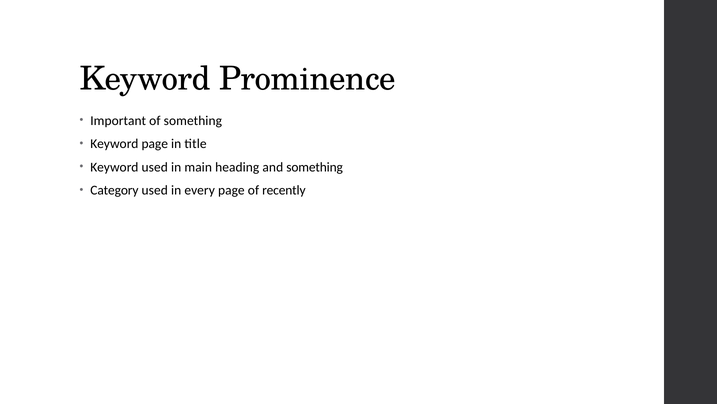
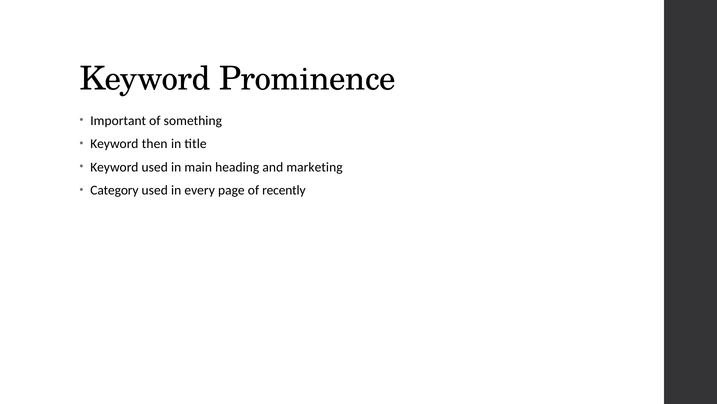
Keyword page: page -> then (155, 144)
and something: something -> marketing (314, 167)
